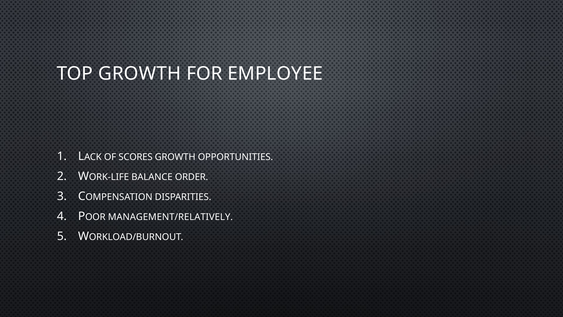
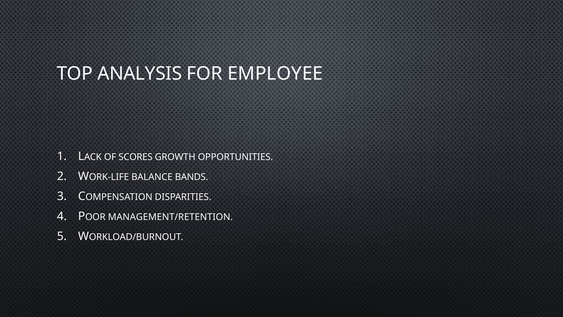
TOP GROWTH: GROWTH -> ANALYSIS (140, 73)
ORDER: ORDER -> BANDS (192, 177)
MANAGEMENT/RELATIVELY: MANAGEMENT/RELATIVELY -> MANAGEMENT/RETENTION (170, 217)
